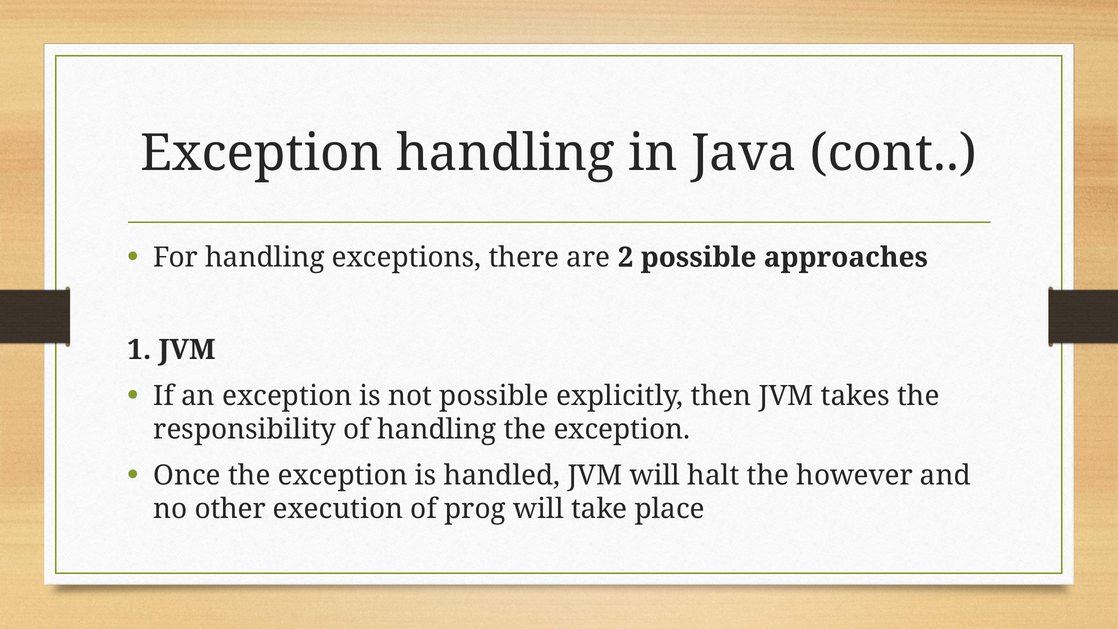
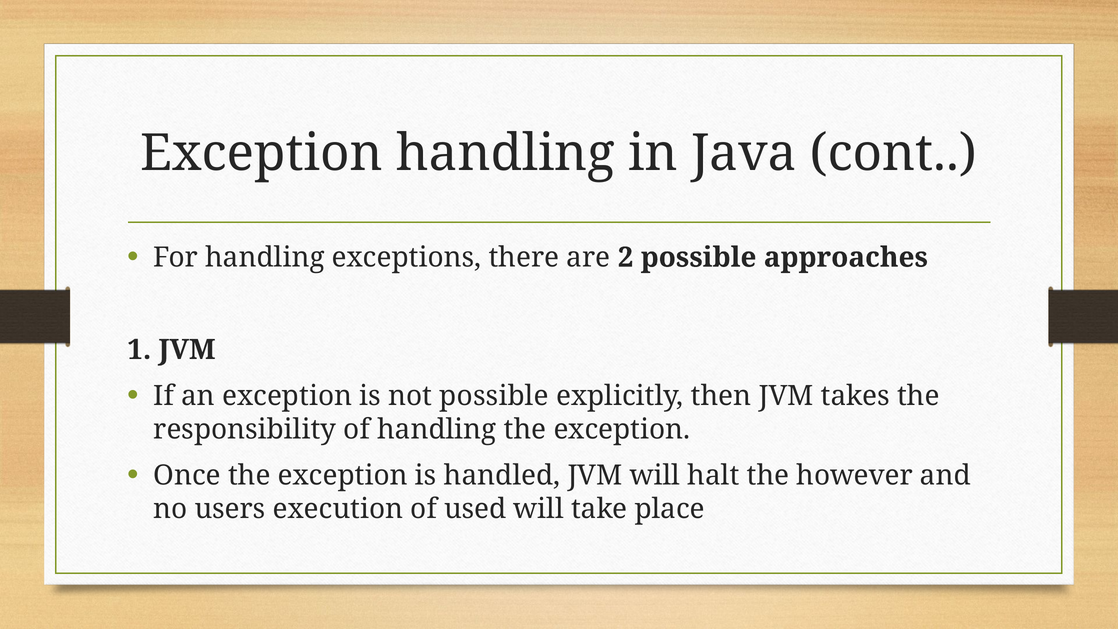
other: other -> users (230, 509)
prog: prog -> used (475, 509)
